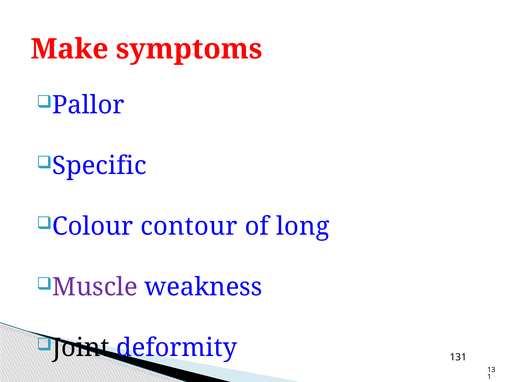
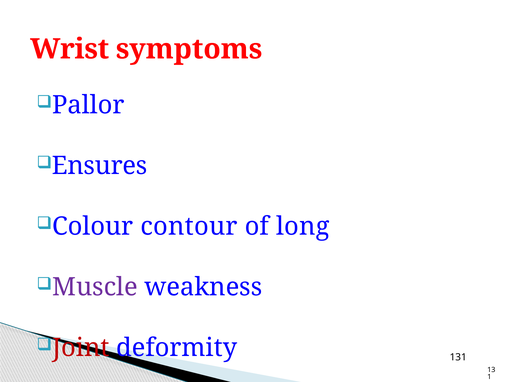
Make: Make -> Wrist (70, 49)
Specific: Specific -> Ensures (100, 166)
Joint colour: black -> red (81, 348)
